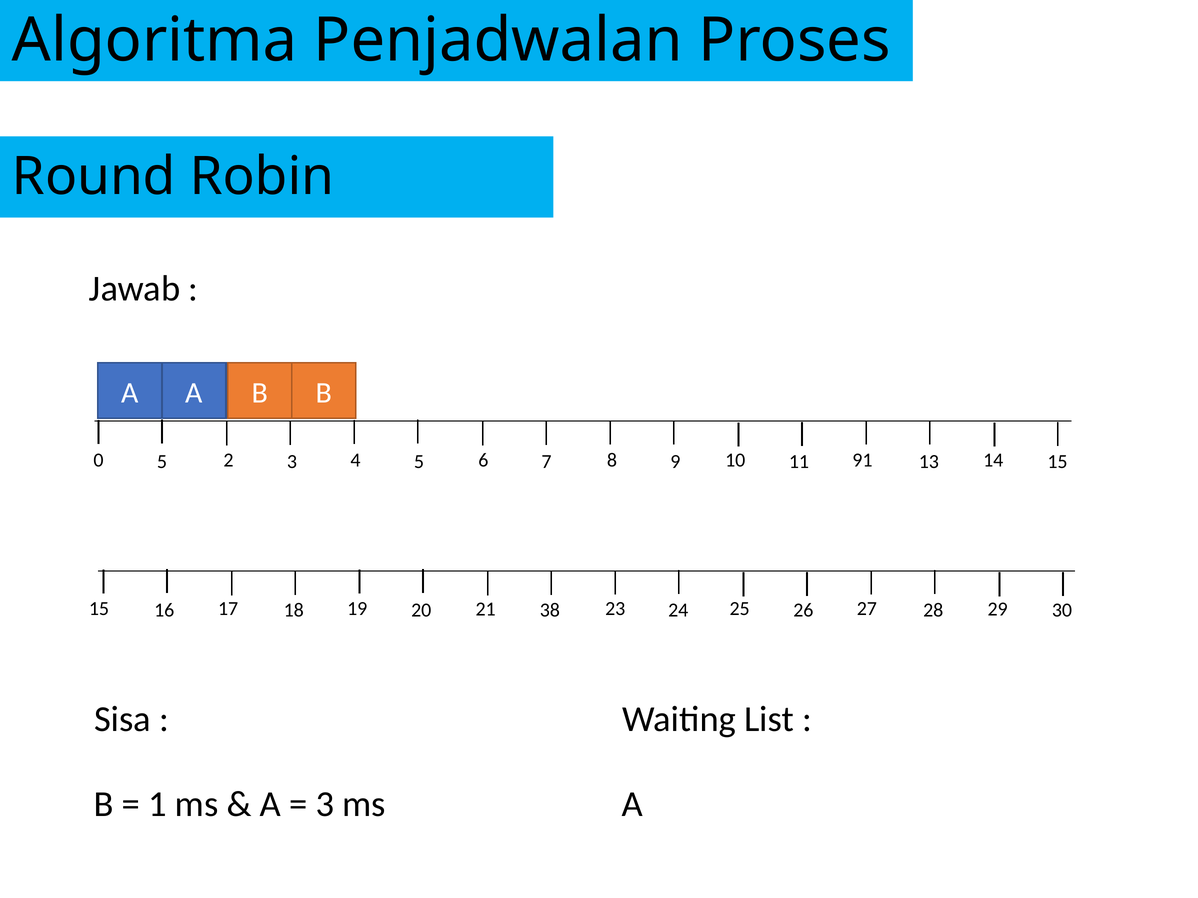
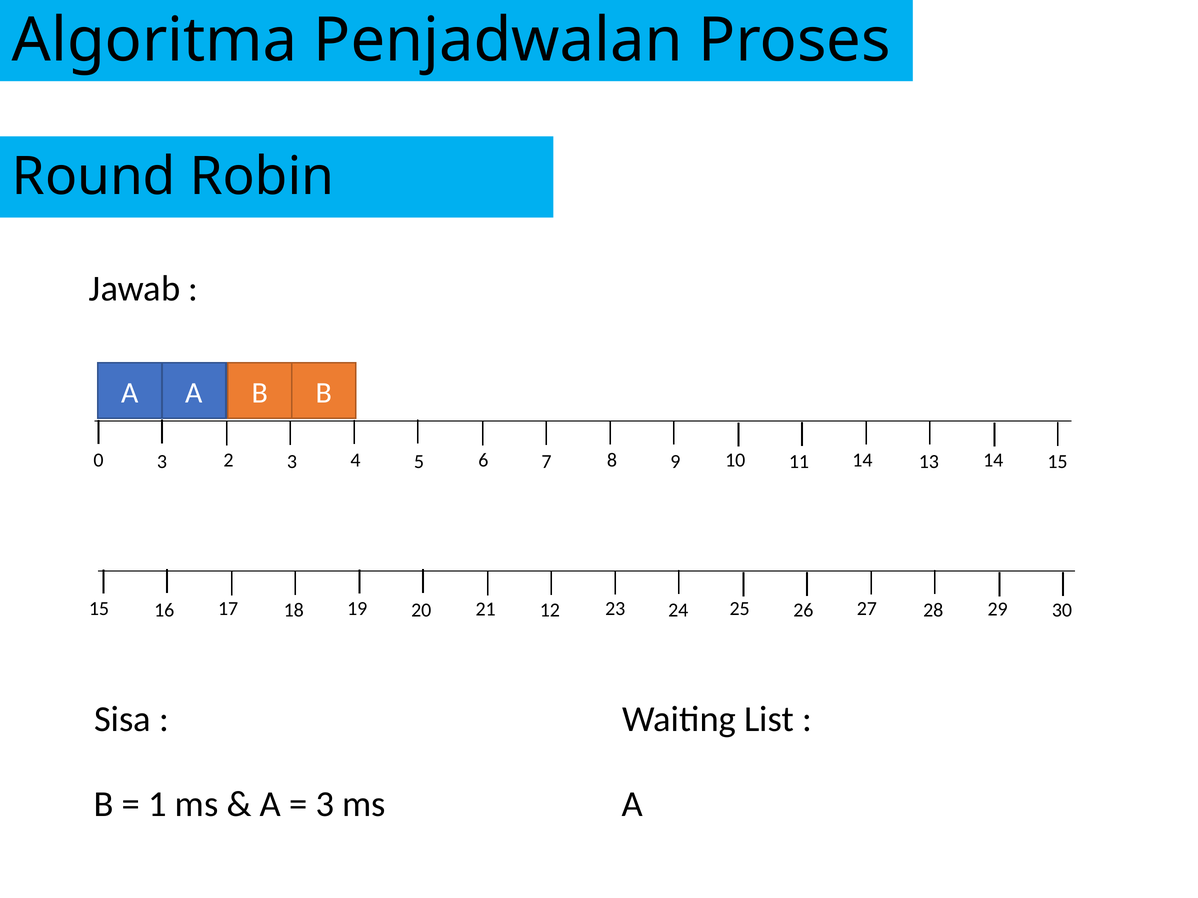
0 5: 5 -> 3 (162, 462)
11 91: 91 -> 14 (862, 460)
38: 38 -> 12 (550, 611)
